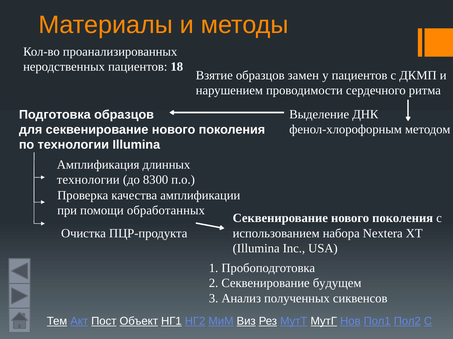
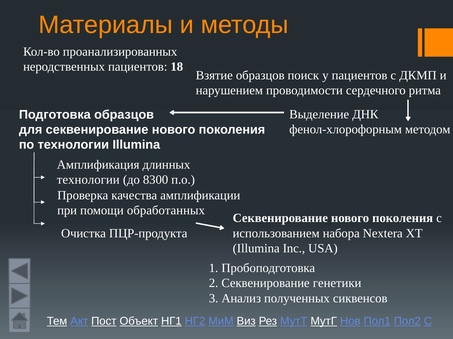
замен: замен -> поиск (303, 76)
будущем: будущем -> генетики (337, 284)
